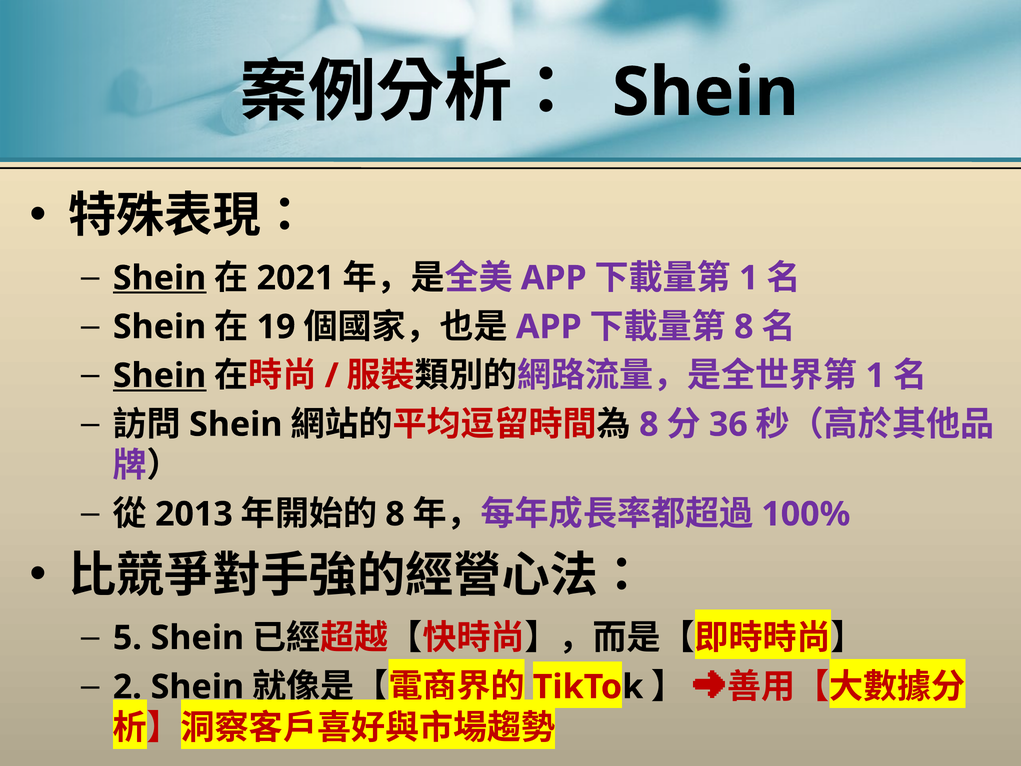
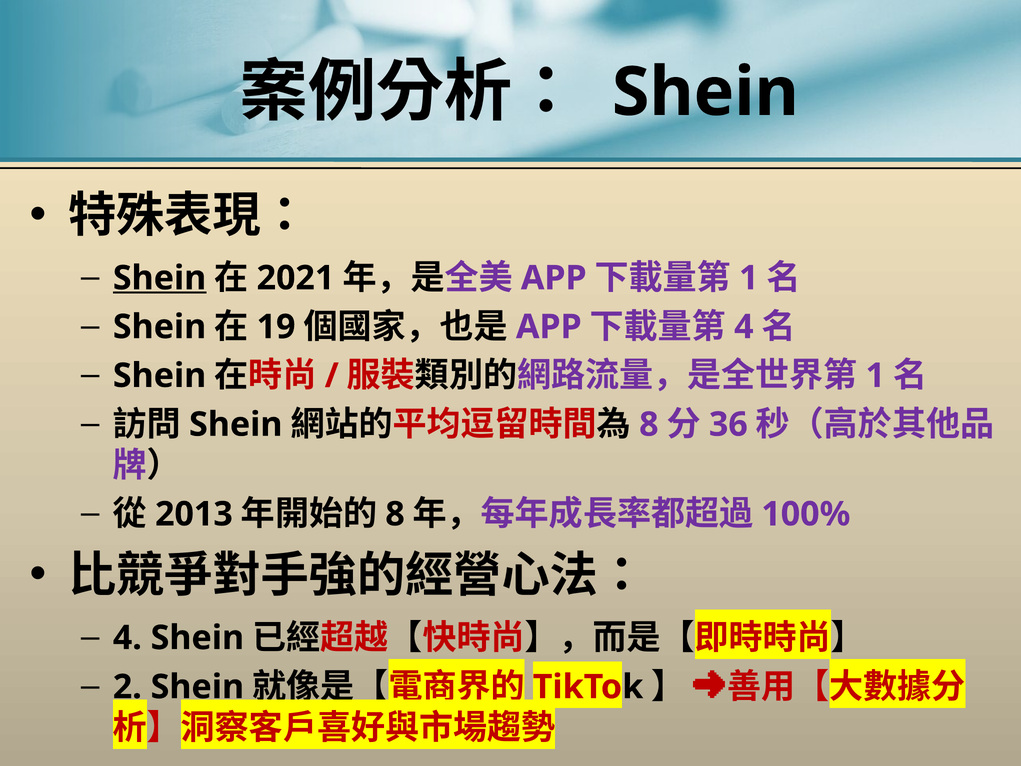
8: 8 -> 4 (744, 327)
Shein underline: present -> none (160, 376)
5: 5 -> 4 (127, 638)
